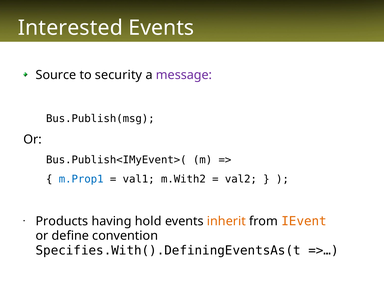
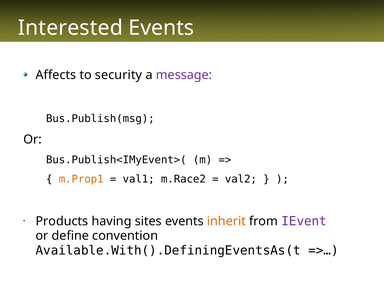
Source: Source -> Affects (56, 75)
m.Prop1 colour: blue -> orange (81, 179)
m.With2: m.With2 -> m.Race2 (183, 179)
hold: hold -> sites (148, 221)
IEvent colour: orange -> purple (304, 221)
Specifies.With().DefiningEventsAs(t: Specifies.With().DefiningEventsAs(t -> Available.With().DefiningEventsAs(t (168, 250)
